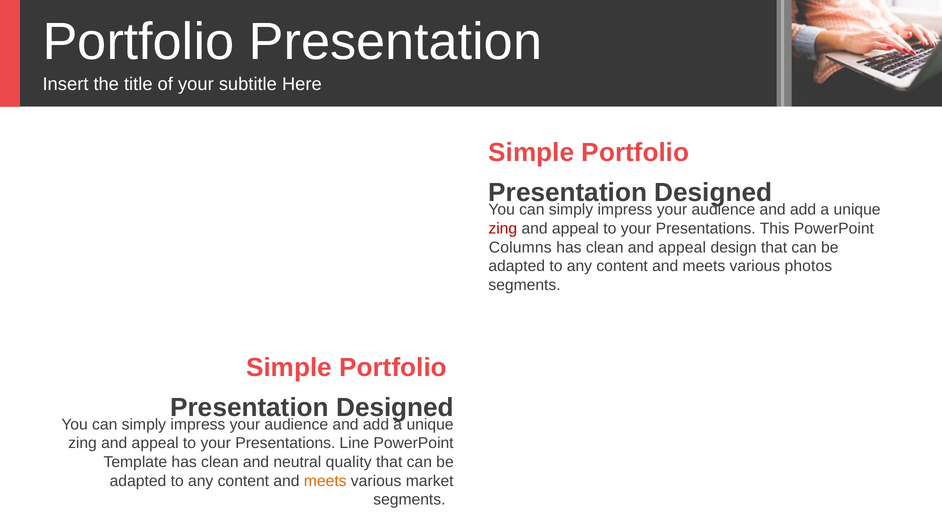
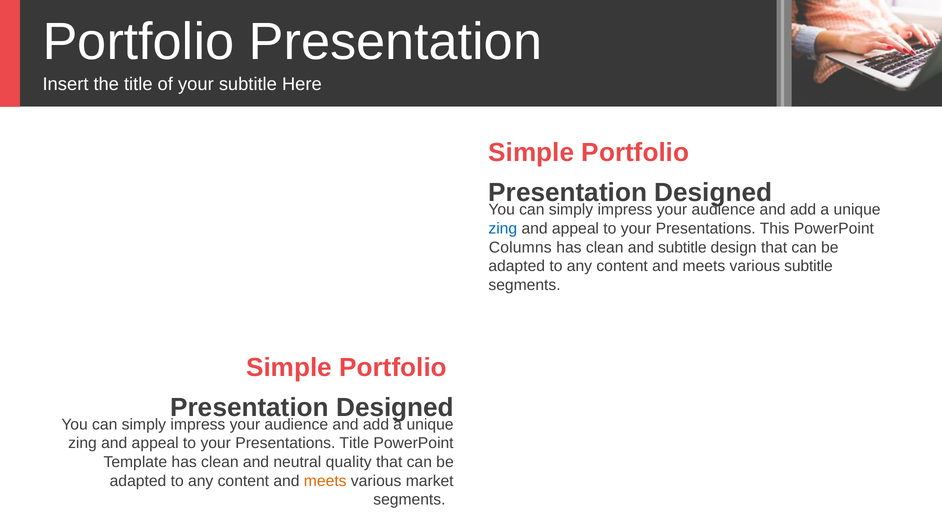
zing colour: red -> blue (503, 229)
clean and appeal: appeal -> subtitle (682, 247)
various photos: photos -> subtitle (809, 266)
Presentations Line: Line -> Title (354, 443)
